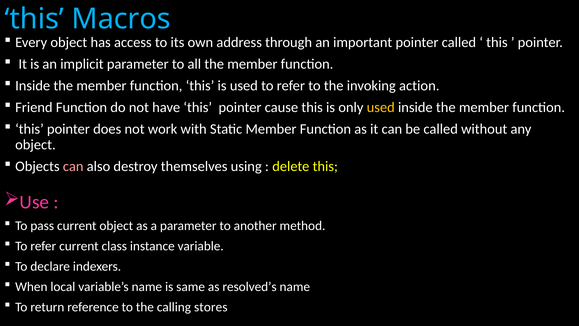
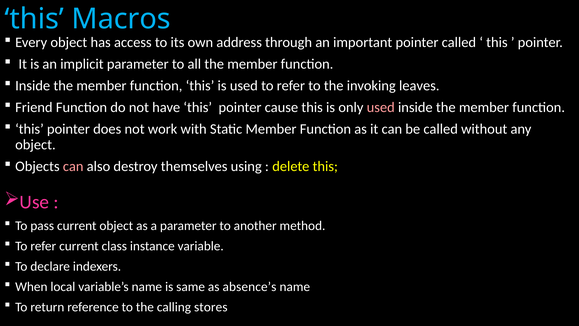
action: action -> leaves (419, 86)
used colour: yellow -> pink (381, 107)
resolved’s: resolved’s -> absence’s (249, 287)
